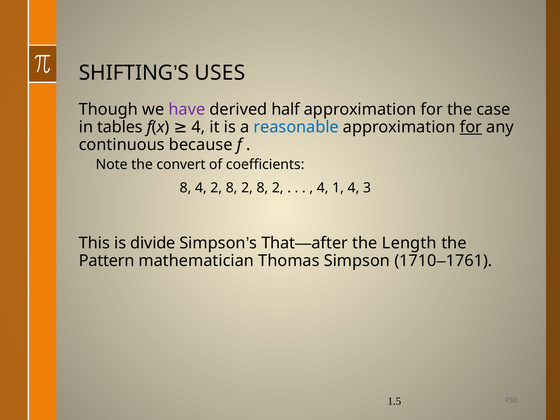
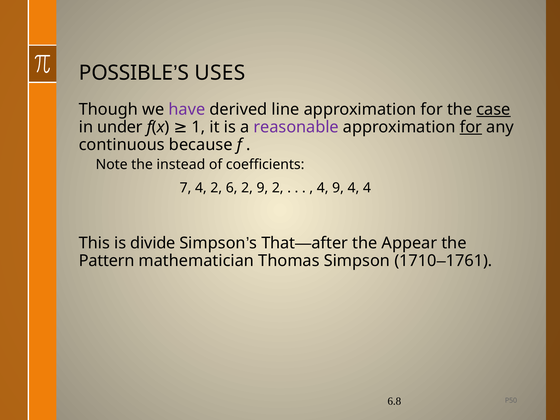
SHIFTING: SHIFTING -> POSSIBLE (126, 73)
half: half -> line (286, 110)
case underline: none -> present (494, 110)
tables: tables -> under (120, 127)
f(x 4: 4 -> 1 (198, 127)
reasonable colour: blue -> purple (296, 127)
convert: convert -> instead (181, 165)
8: 8 -> 7 (186, 188)
4 2 8: 8 -> 6 (232, 188)
8: 8 -> 9 (262, 188)
4 1: 1 -> 9 (338, 188)
4 3: 3 -> 4 (367, 188)
Length: Length -> Appear (409, 243)
1.5: 1.5 -> 6.8 (394, 401)
